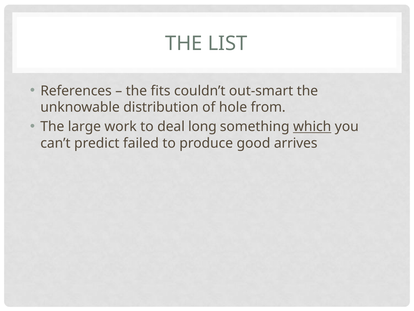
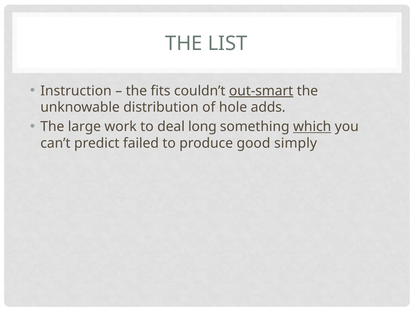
References: References -> Instruction (76, 91)
out-smart underline: none -> present (261, 91)
from: from -> adds (268, 107)
arrives: arrives -> simply (296, 143)
